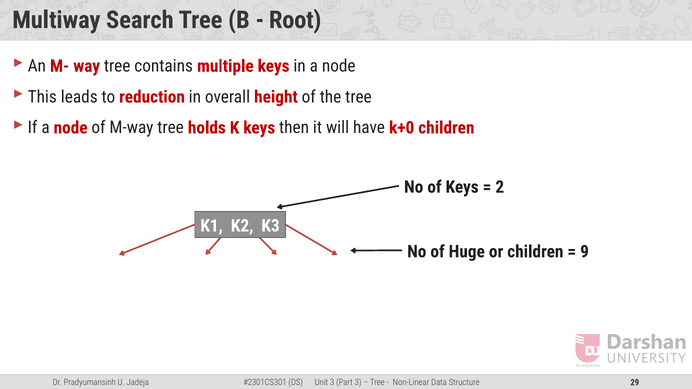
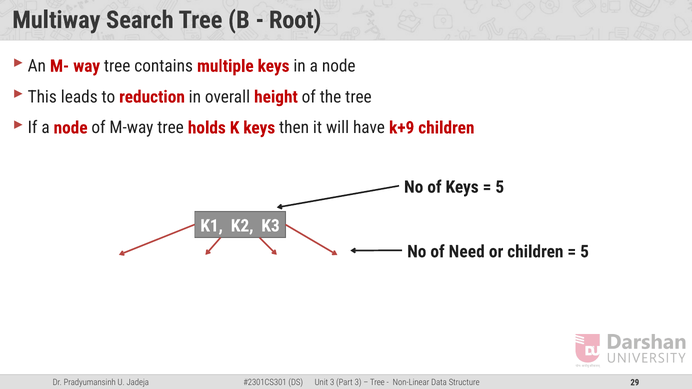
k+0: k+0 -> k+9 (402, 128)
2: 2 -> 5 (500, 187)
Huge: Huge -> Need (467, 252)
9: 9 -> 5 (585, 252)
